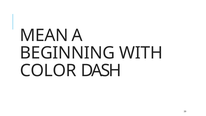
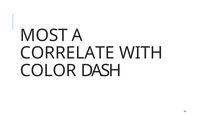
MEAN: MEAN -> MOST (44, 35)
BEGINNING: BEGINNING -> CORRELATE (67, 53)
